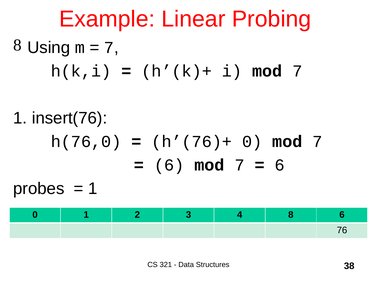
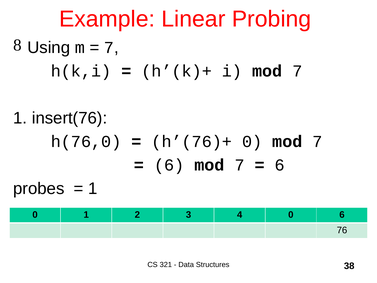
4 8: 8 -> 0 (291, 215)
